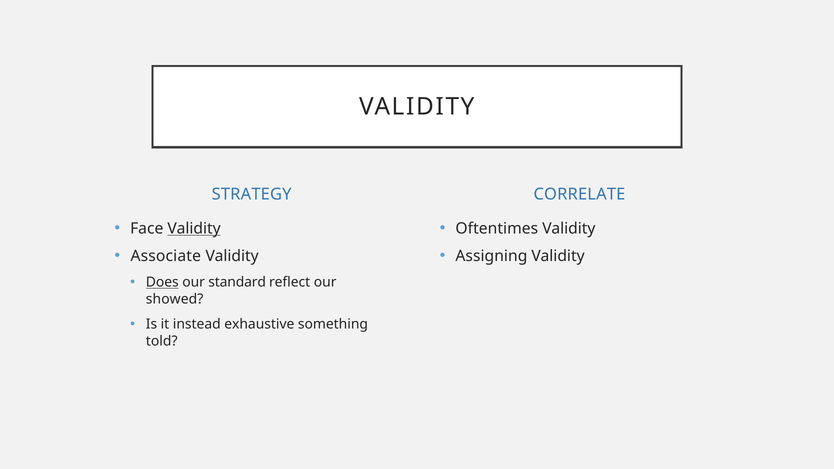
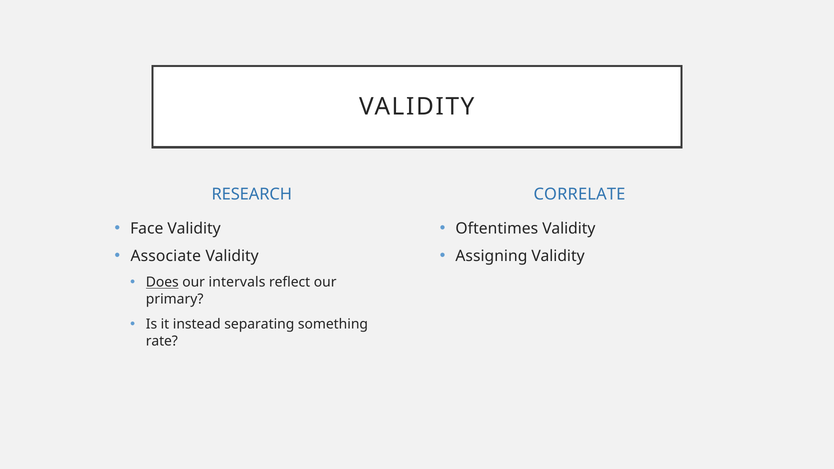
STRATEGY: STRATEGY -> RESEARCH (252, 195)
Validity underline: present -> none (194, 229)
standard: standard -> intervals (237, 282)
showed: showed -> primary (175, 299)
exhaustive: exhaustive -> separating (259, 324)
told: told -> rate (162, 341)
